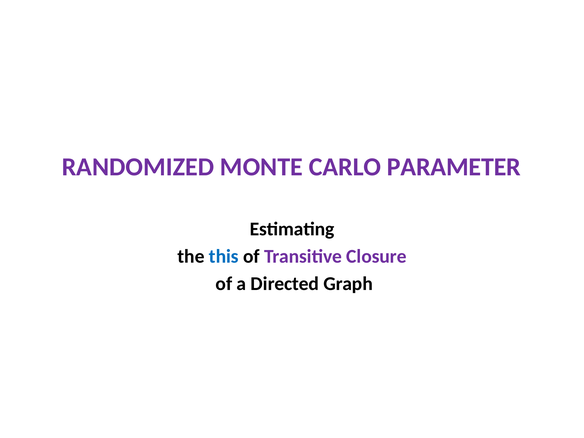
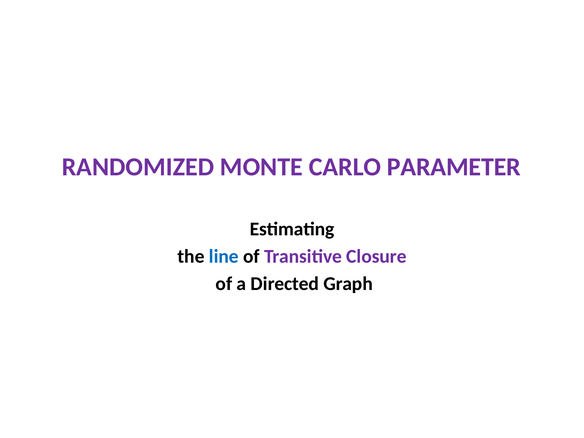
this: this -> line (224, 256)
